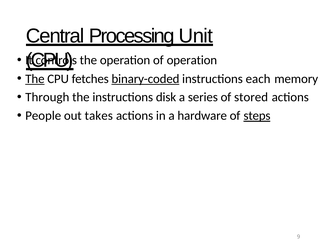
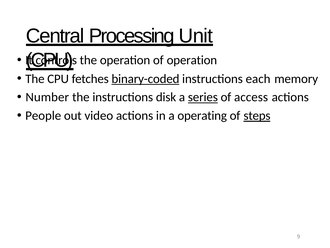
The underline: present -> none (35, 79)
Through: Through -> Number (47, 97)
series underline: none -> present (203, 97)
stored: stored -> access (251, 97)
takes: takes -> video (99, 115)
hardware: hardware -> operating (202, 115)
